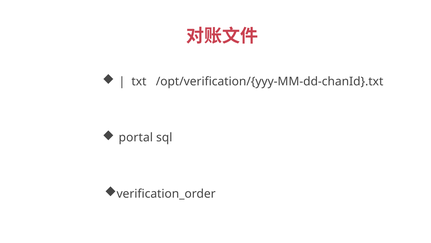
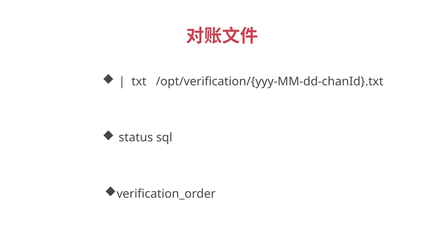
portal: portal -> status (136, 137)
